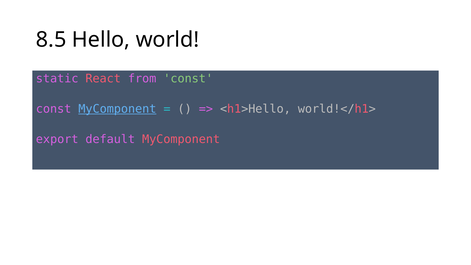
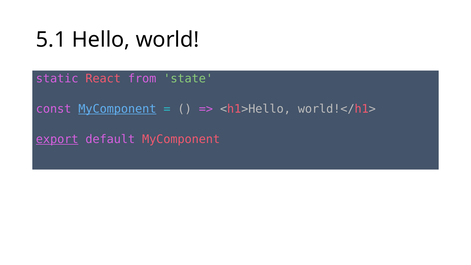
8.5: 8.5 -> 5.1 (51, 40)
from const: const -> state (188, 79)
export underline: none -> present (57, 139)
